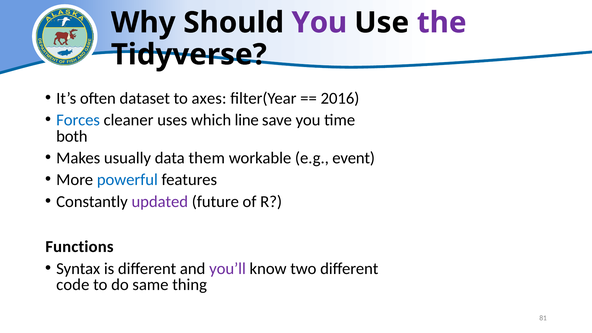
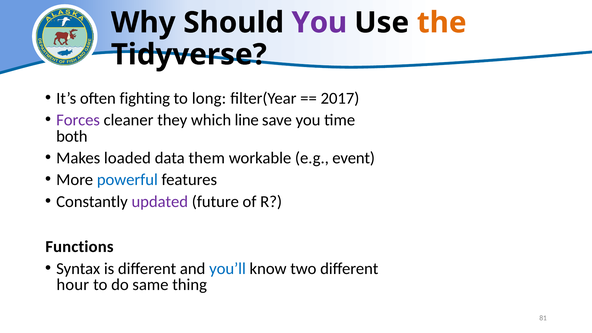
the colour: purple -> orange (442, 23)
dataset: dataset -> fighting (145, 98)
axes: axes -> long (209, 98)
2016: 2016 -> 2017 (340, 98)
Forces colour: blue -> purple (78, 120)
uses: uses -> they (172, 120)
usually: usually -> loaded (127, 158)
you’ll colour: purple -> blue (228, 269)
code: code -> hour (73, 285)
